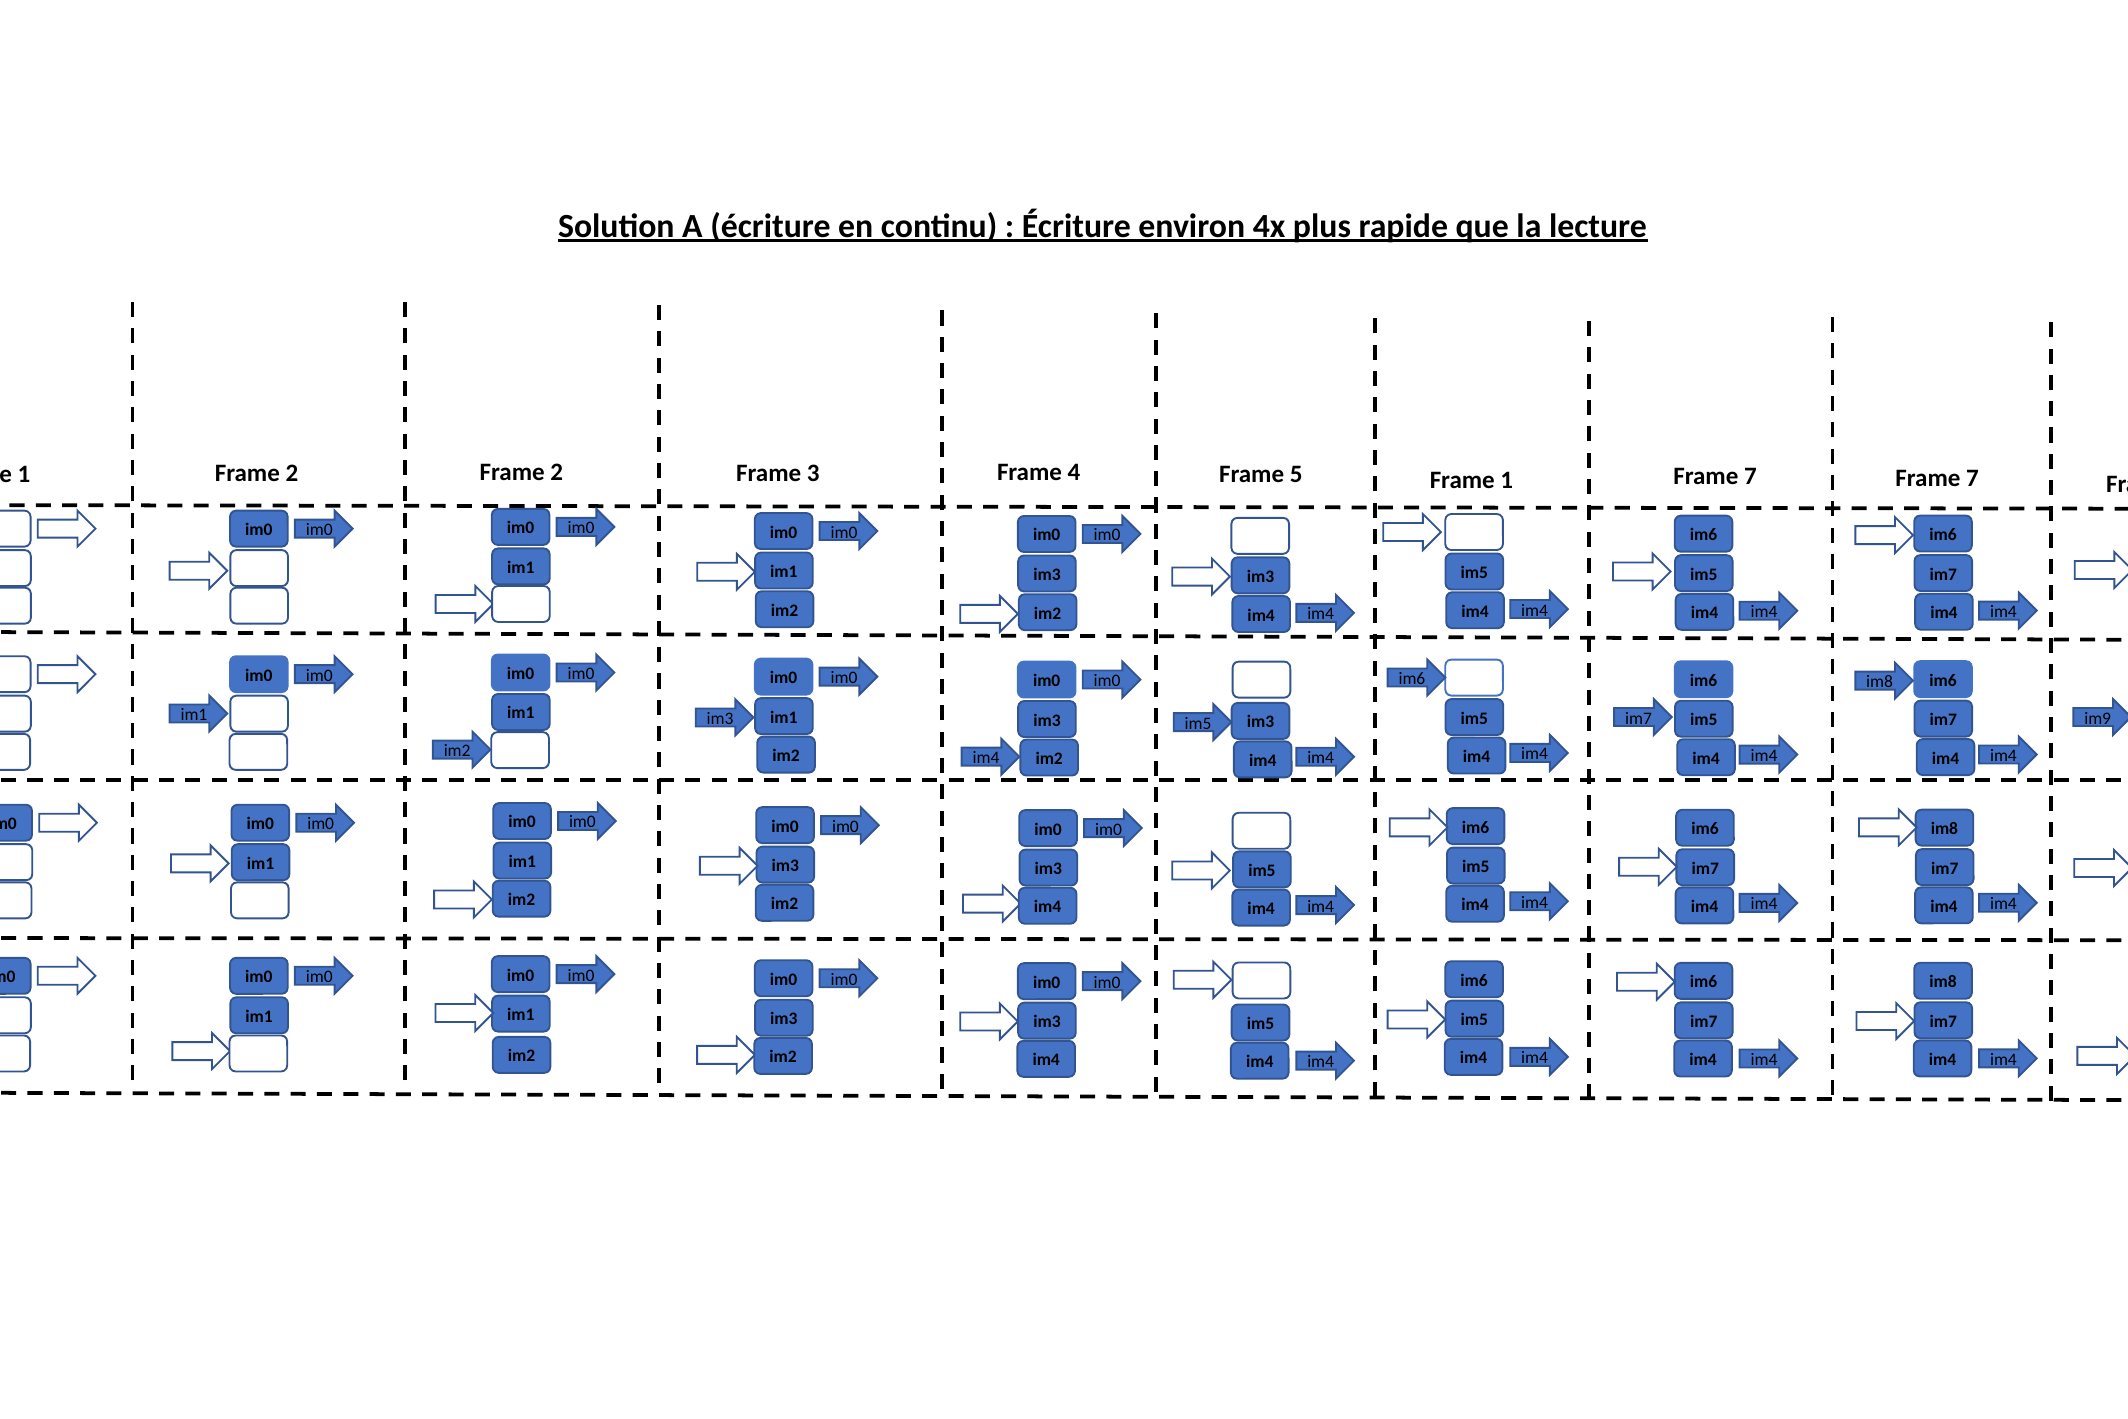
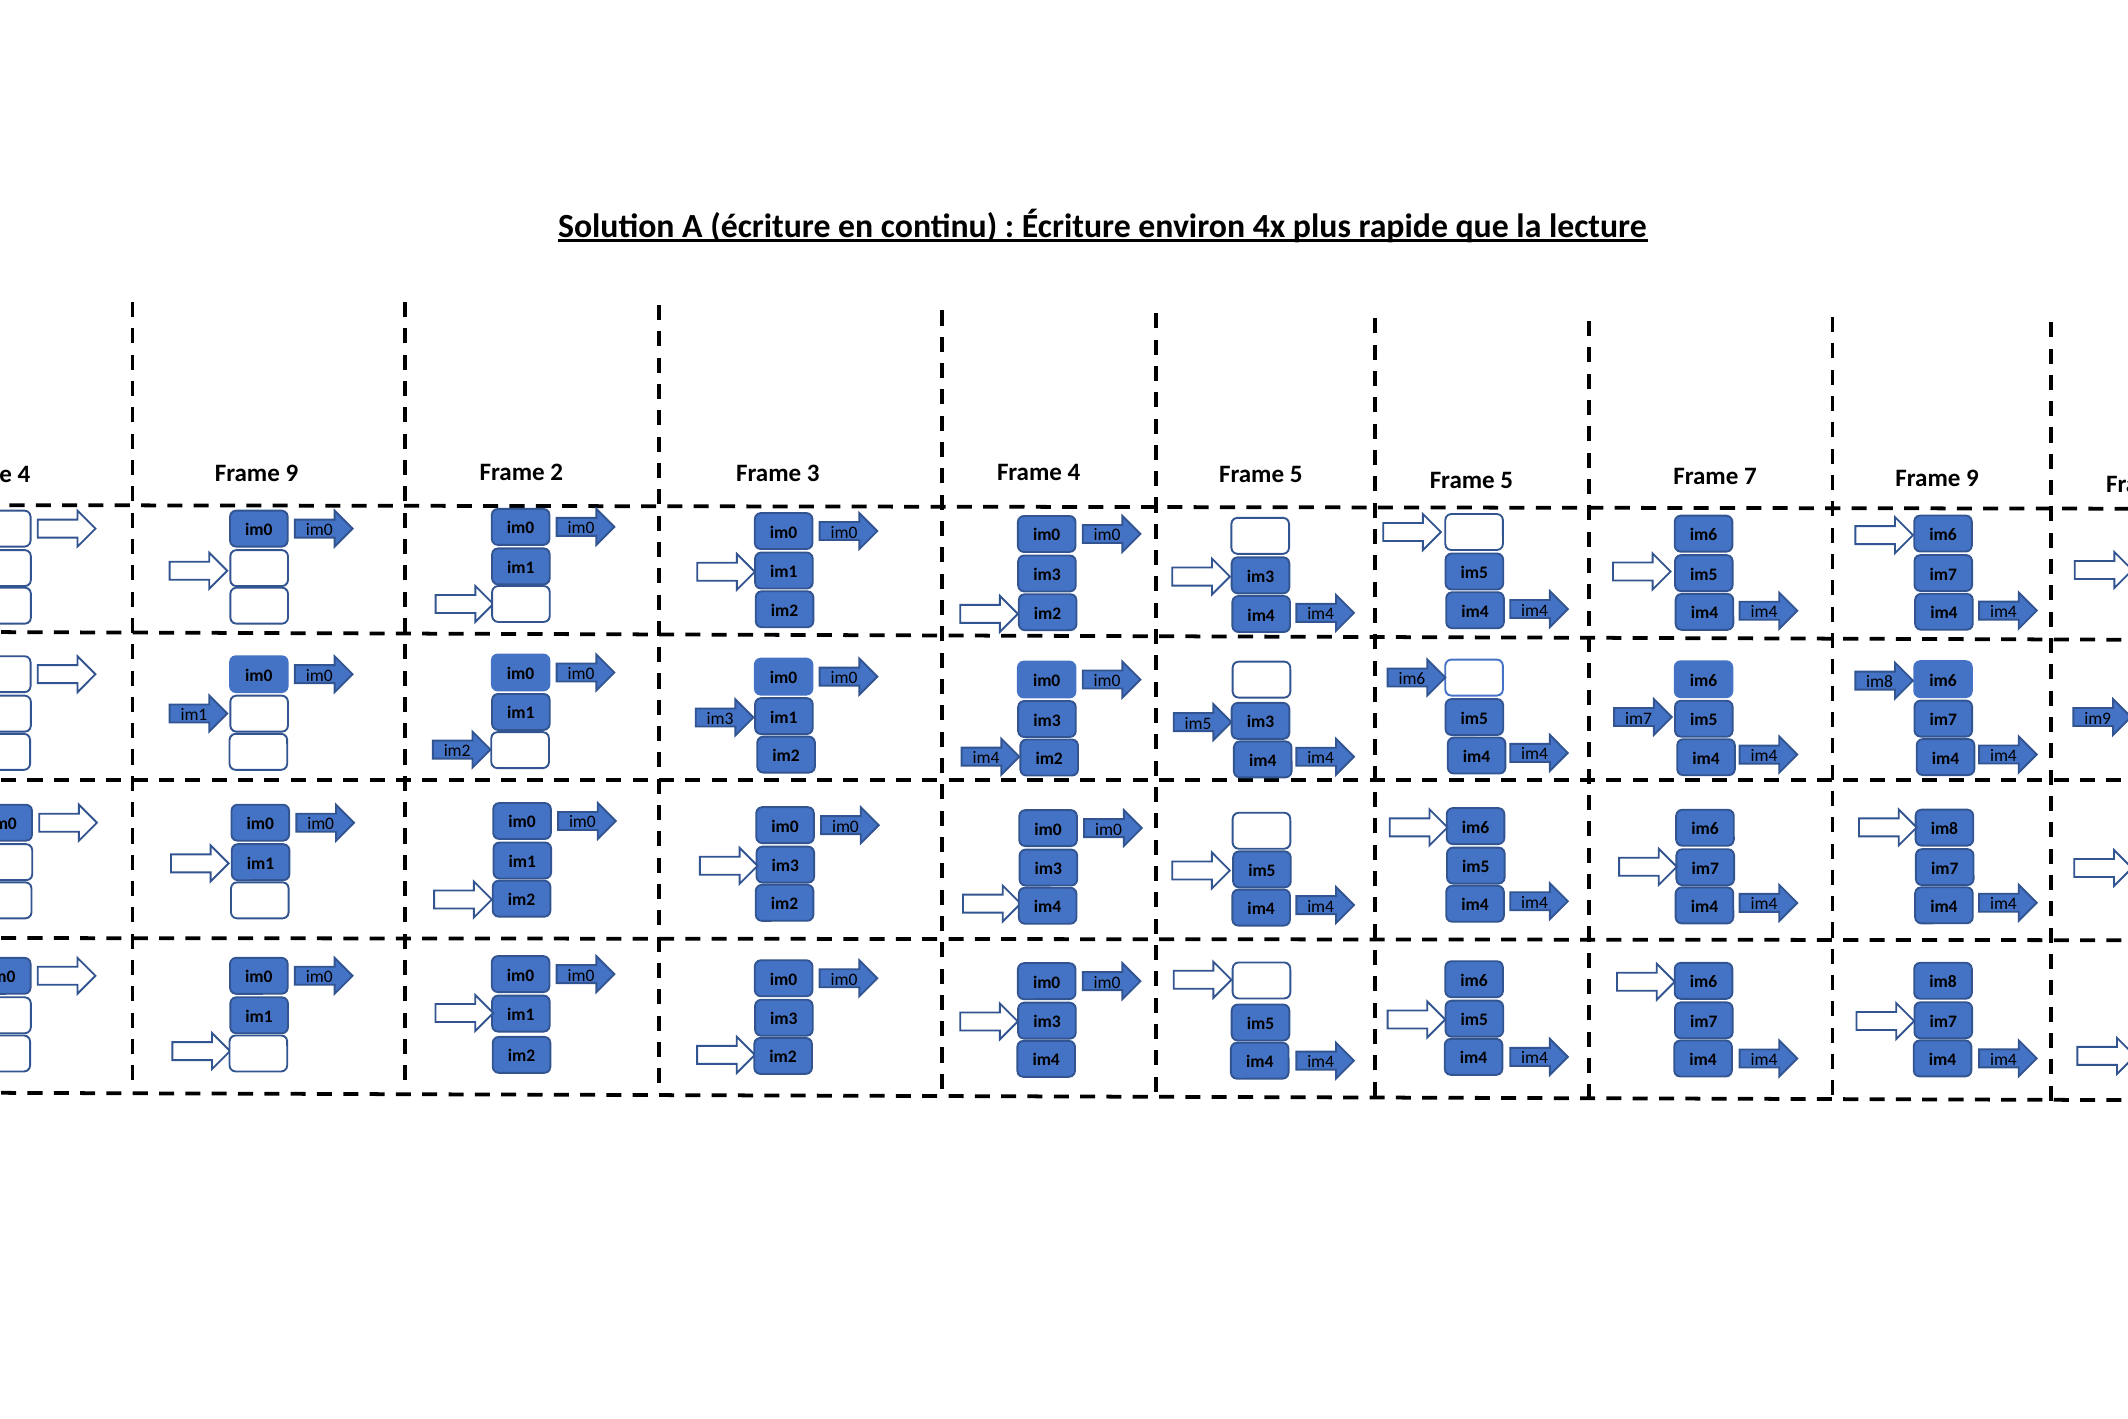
1: 1 -> 4 (24, 475)
2: 2 -> 9 (292, 473)
7: 7 -> 9 (1972, 478)
1: 1 -> 5 (1507, 480)
